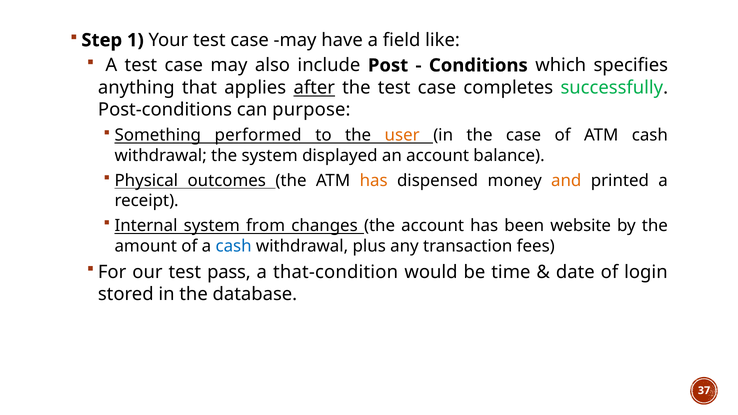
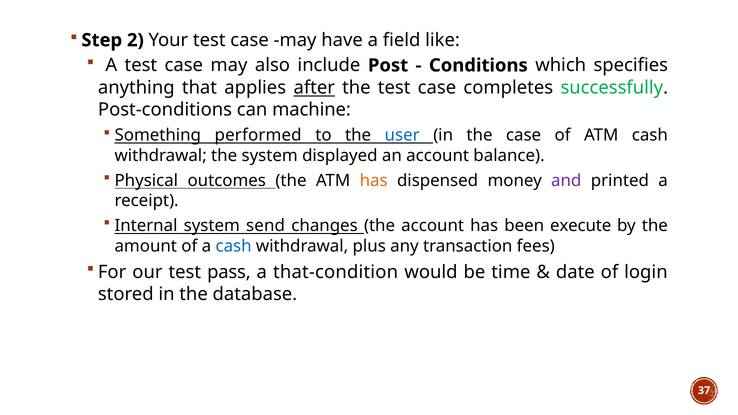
1: 1 -> 2 (135, 40)
purpose: purpose -> machine (312, 110)
user colour: orange -> blue (402, 135)
and colour: orange -> purple (566, 181)
from: from -> send (266, 226)
website: website -> execute (581, 226)
